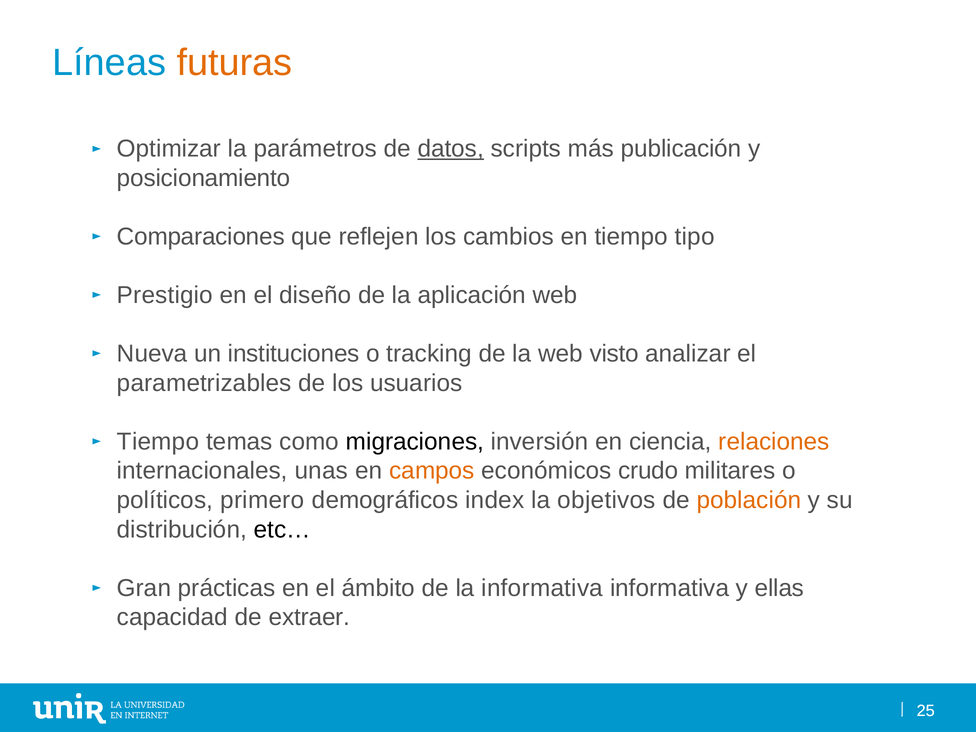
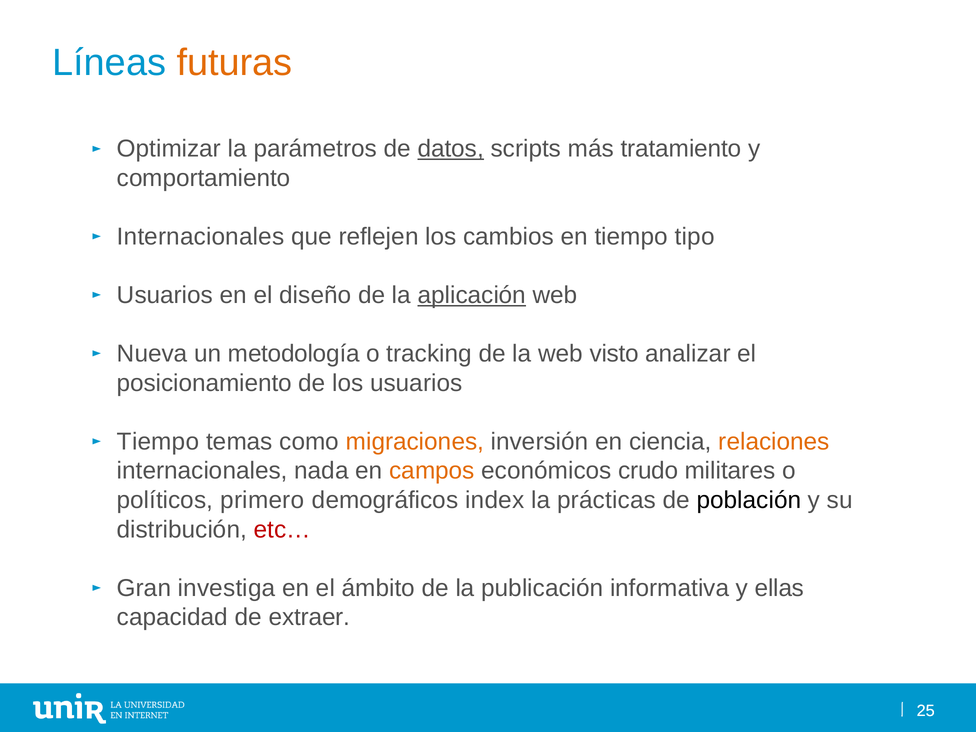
publicación: publicación -> tratamiento (681, 149)
posicionamiento: posicionamiento -> comportamiento (204, 178)
Comparaciones: Comparaciones -> Internacionales (201, 237)
Prestigio: Prestigio -> Usuarios (165, 295)
aplicación underline: none -> present (472, 295)
instituciones: instituciones -> metodología (294, 354)
parametrizables: parametrizables -> posicionamiento (204, 383)
migraciones colour: black -> orange (415, 442)
unas: unas -> nada (321, 471)
objetivos: objetivos -> prácticas (607, 500)
población colour: orange -> black (749, 500)
etc… colour: black -> red (282, 529)
prácticas: prácticas -> investiga (227, 588)
la informativa: informativa -> publicación (542, 588)
